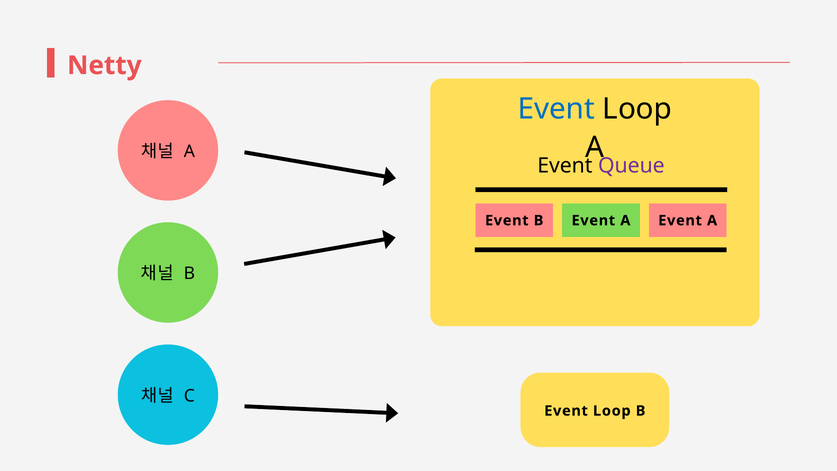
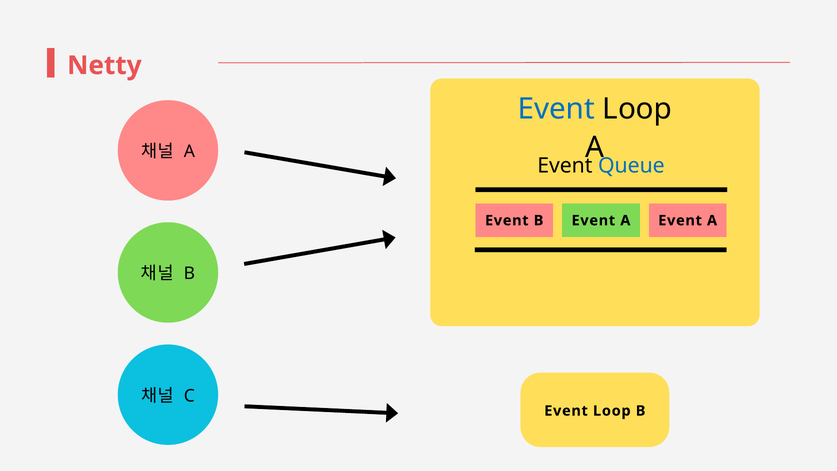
Queue colour: purple -> blue (631, 166)
